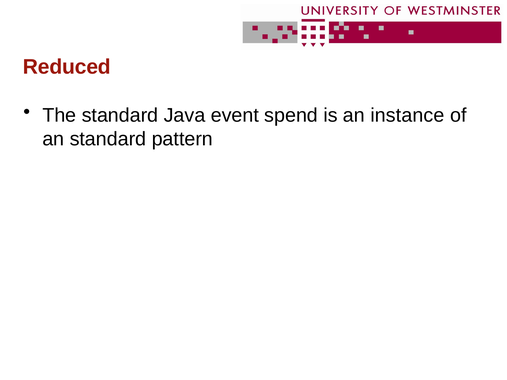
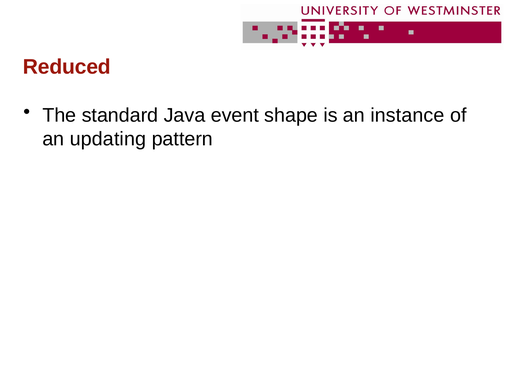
spend: spend -> shape (291, 115)
an standard: standard -> updating (108, 139)
